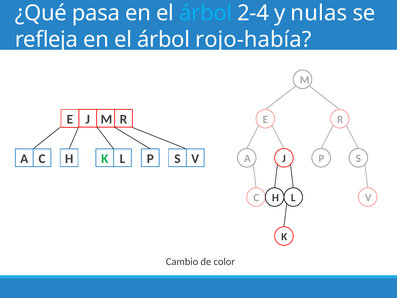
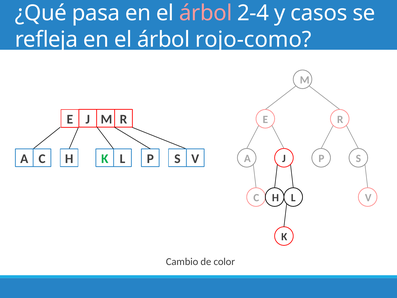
árbol colour: light blue -> pink (206, 13)
nulas: nulas -> casos (319, 13)
rojo-había: rojo-había -> rojo-como (253, 40)
